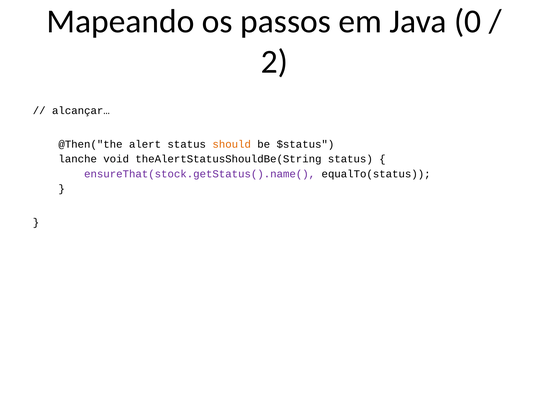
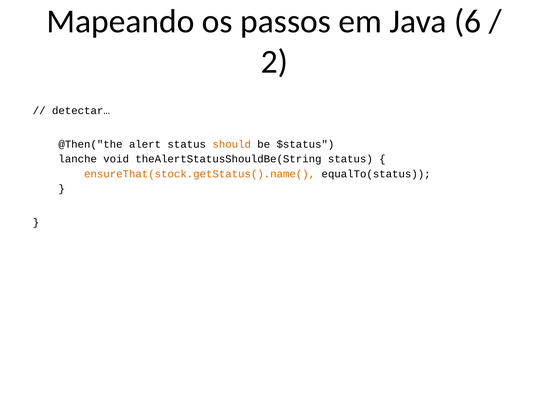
0: 0 -> 6 (468, 22)
alcançar…: alcançar… -> detectar… (81, 111)
ensureThat(stock.getStatus().name( colour: purple -> orange (200, 174)
